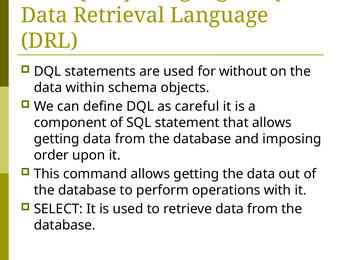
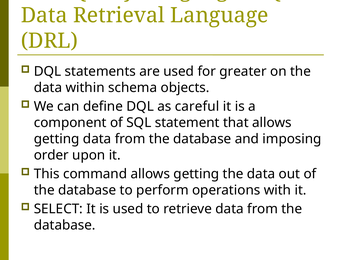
without: without -> greater (243, 72)
